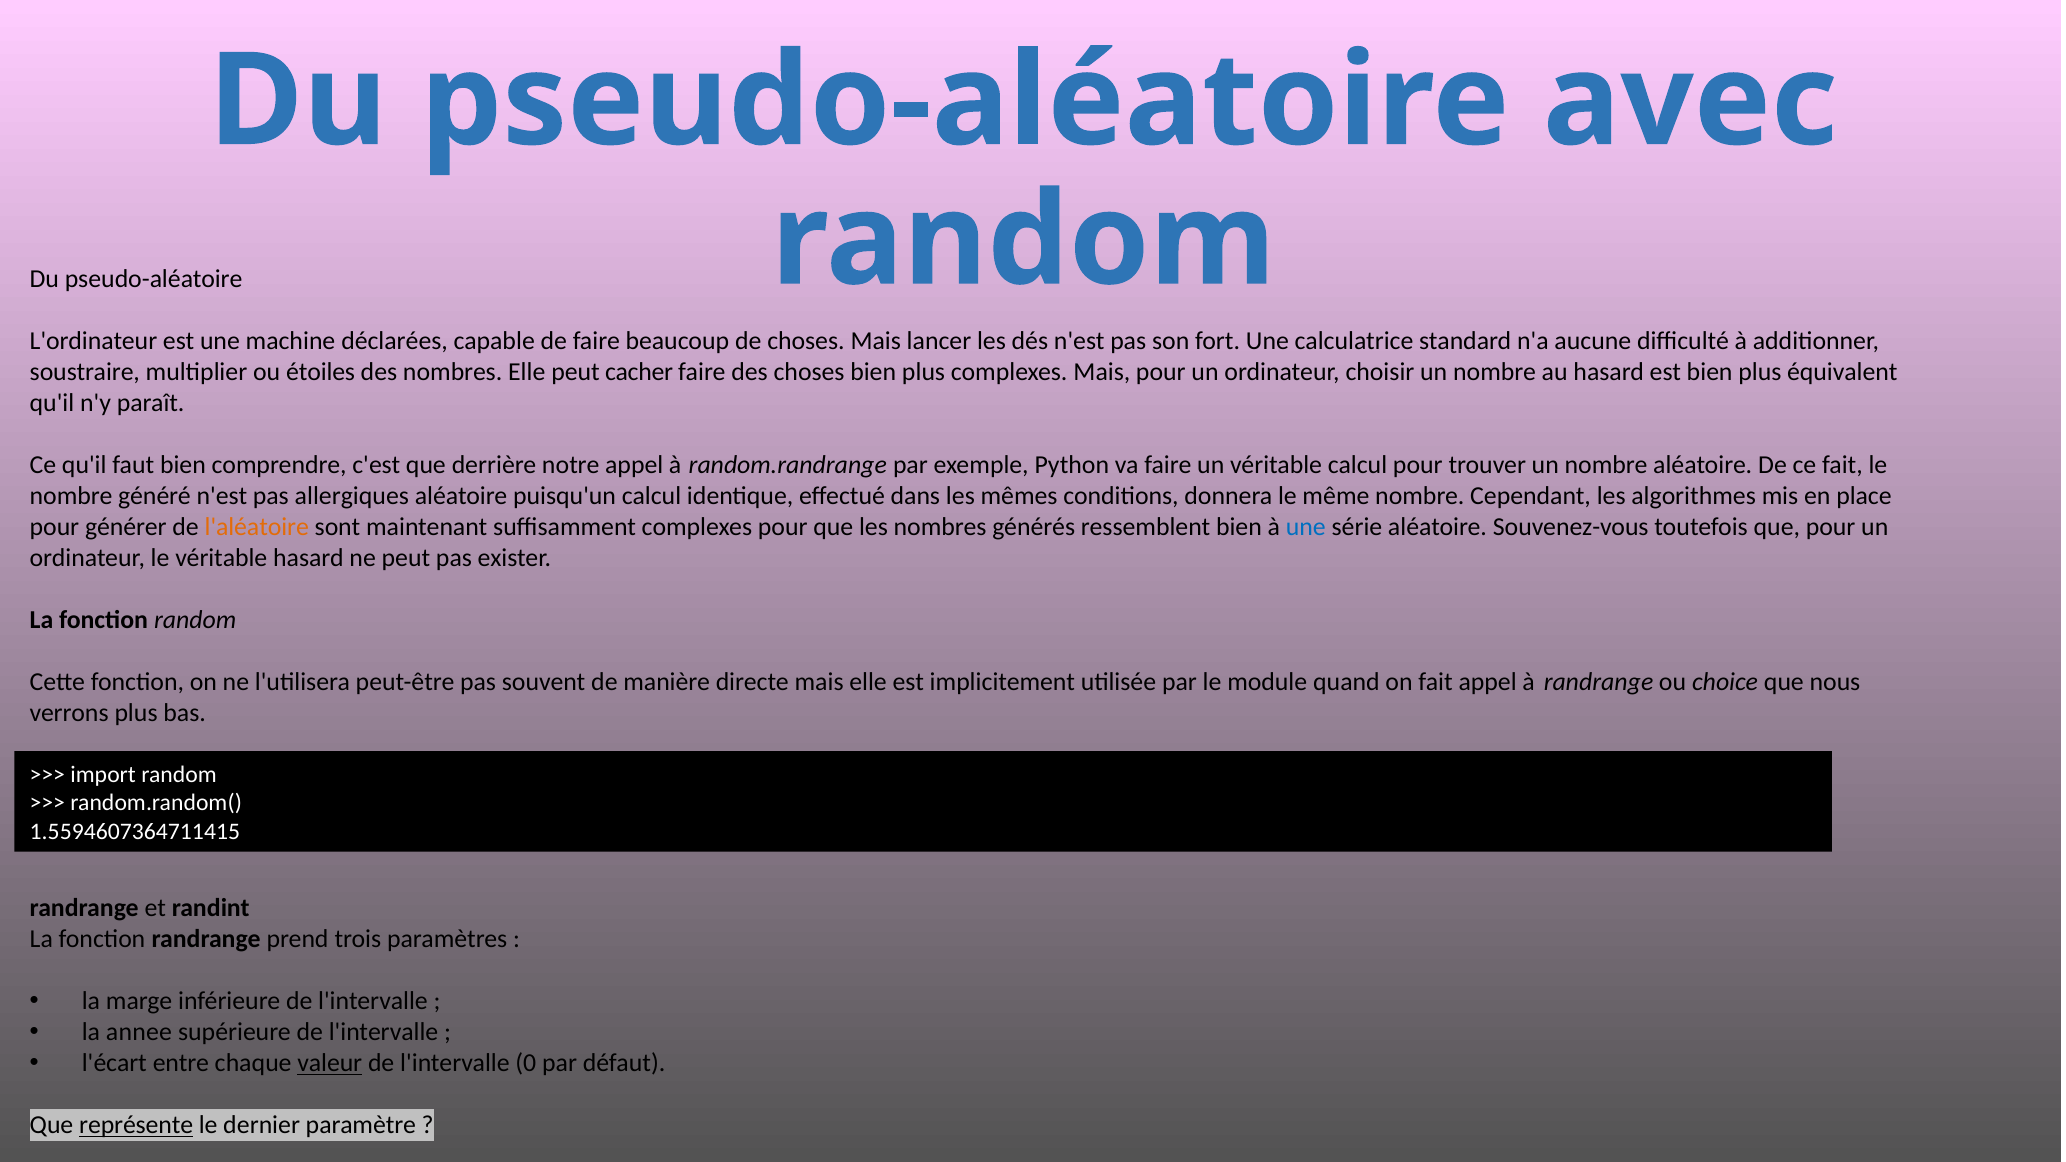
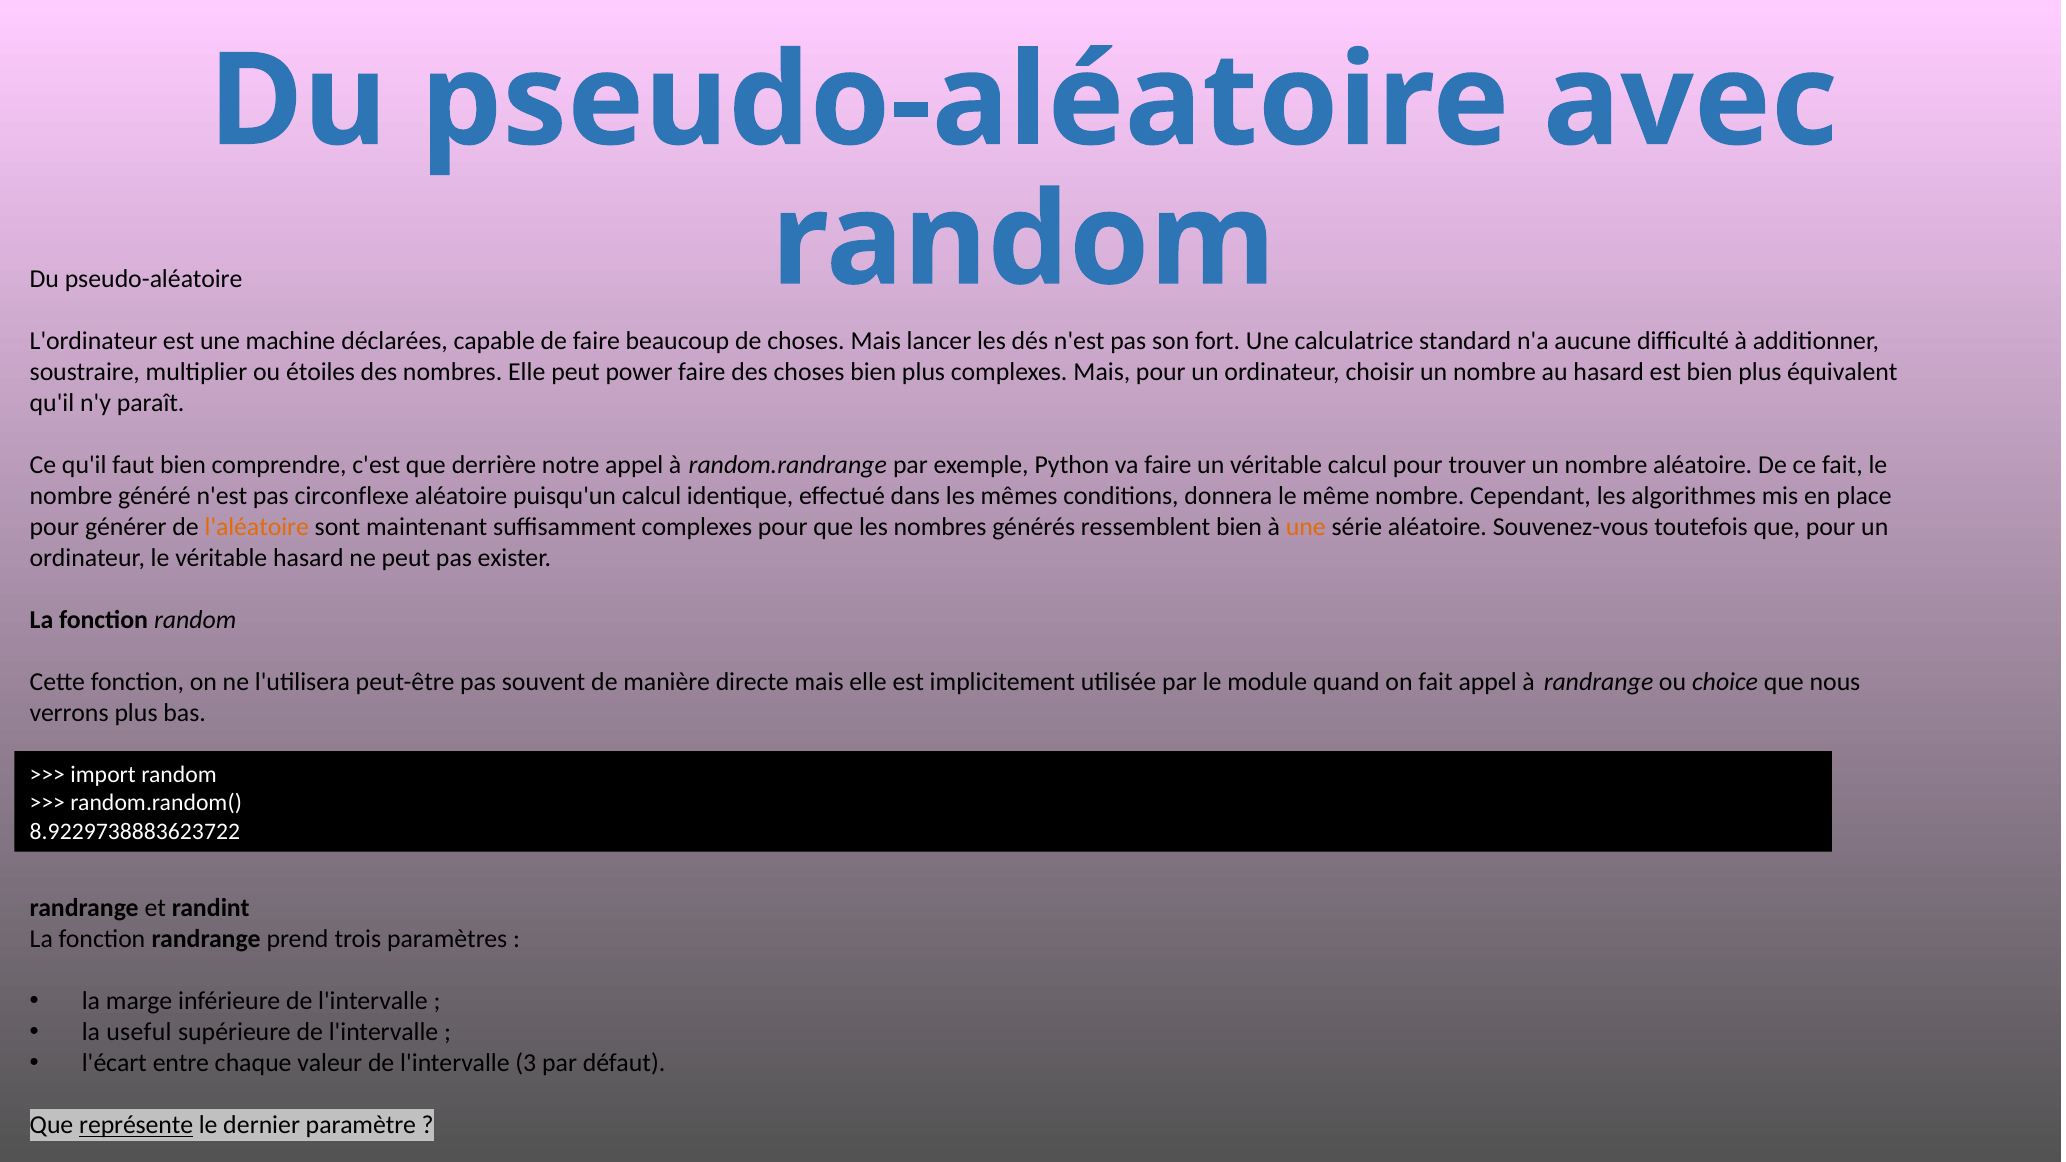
cacher: cacher -> power (639, 372)
allergiques: allergiques -> circonflexe (352, 496)
une colour: blue -> orange (1306, 527)
1.5594607364711415: 1.5594607364711415 -> 8.9229738883623722 (135, 831)
annee: annee -> useful (139, 1032)
valeur underline: present -> none (330, 1063)
l'intervalle 0: 0 -> 3 (526, 1063)
